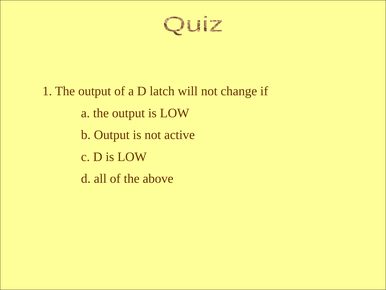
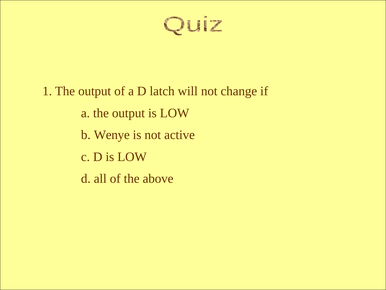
b Output: Output -> Wenye (112, 135)
